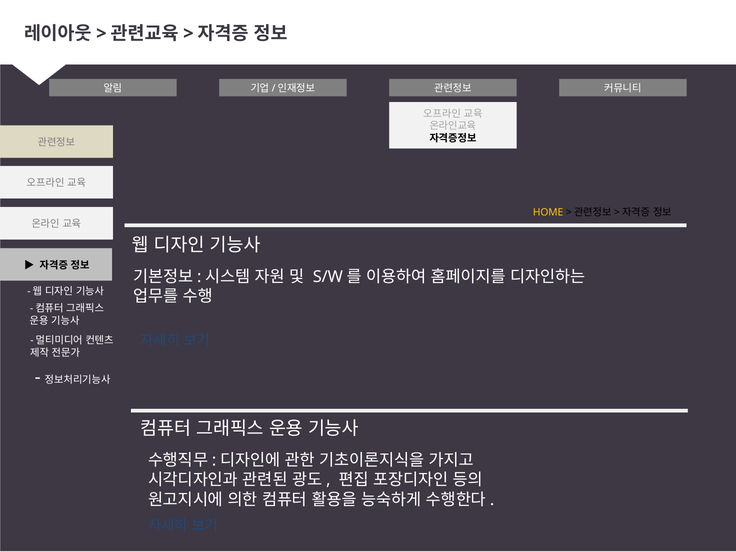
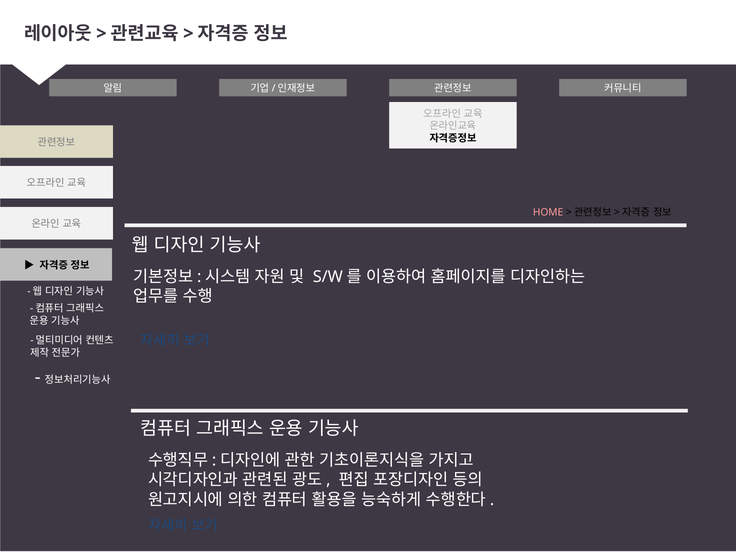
HOME colour: yellow -> pink (548, 212)
